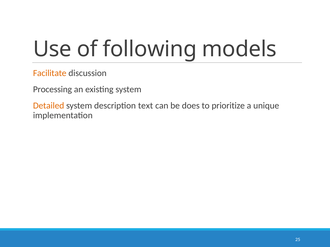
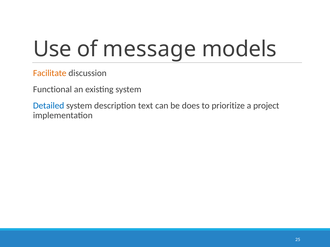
following: following -> message (150, 49)
Processing: Processing -> Functional (52, 89)
Detailed colour: orange -> blue (49, 106)
unique: unique -> project (266, 106)
